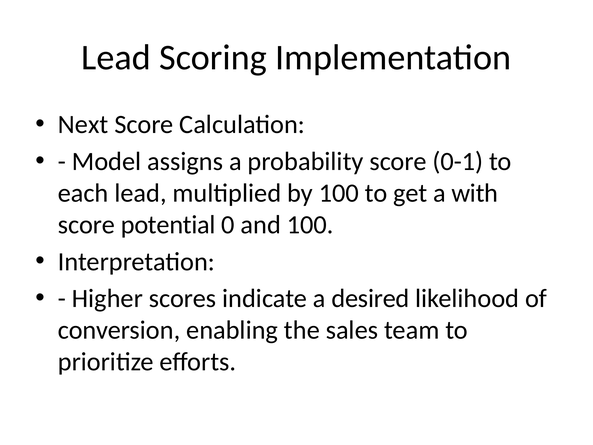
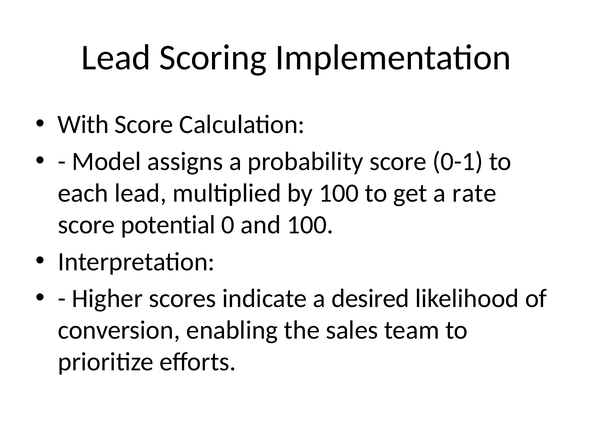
Next: Next -> With (83, 124)
with: with -> rate (474, 193)
